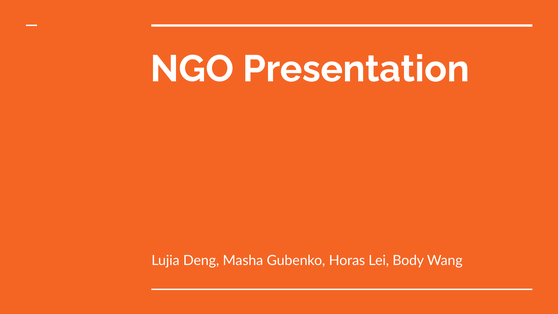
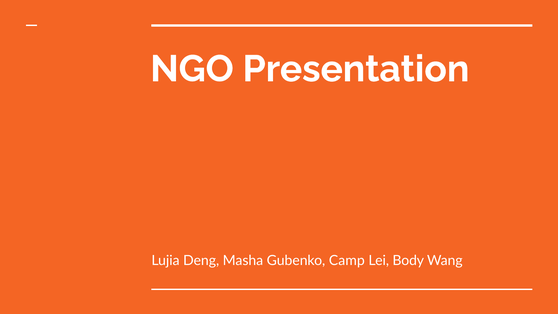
Horas: Horas -> Camp (347, 260)
